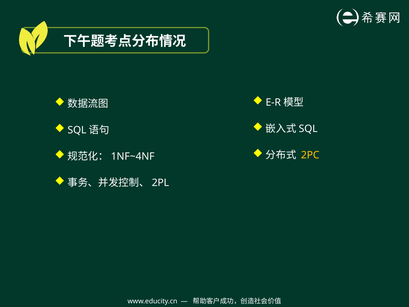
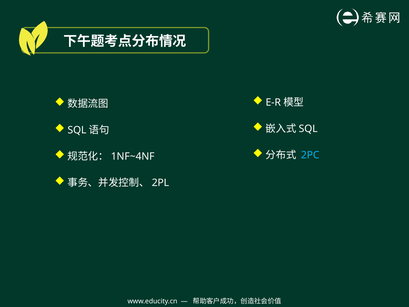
2PC colour: yellow -> light blue (310, 155)
